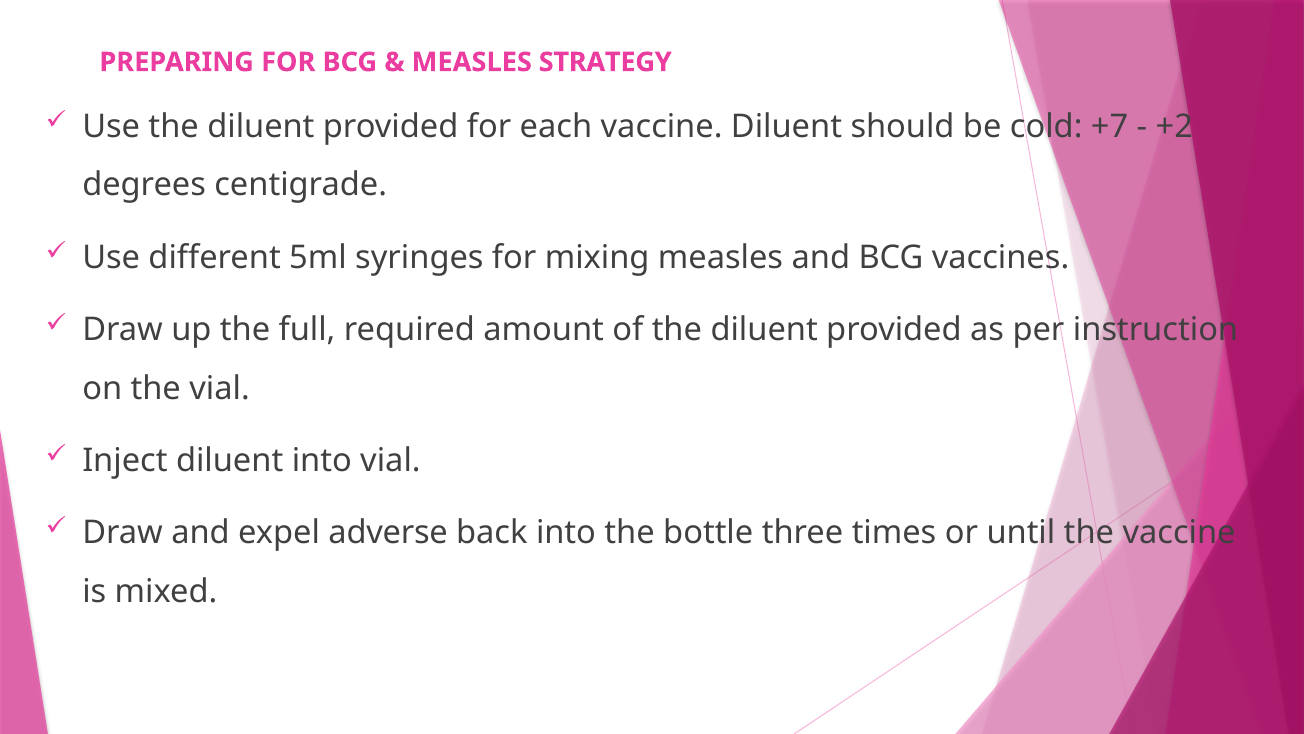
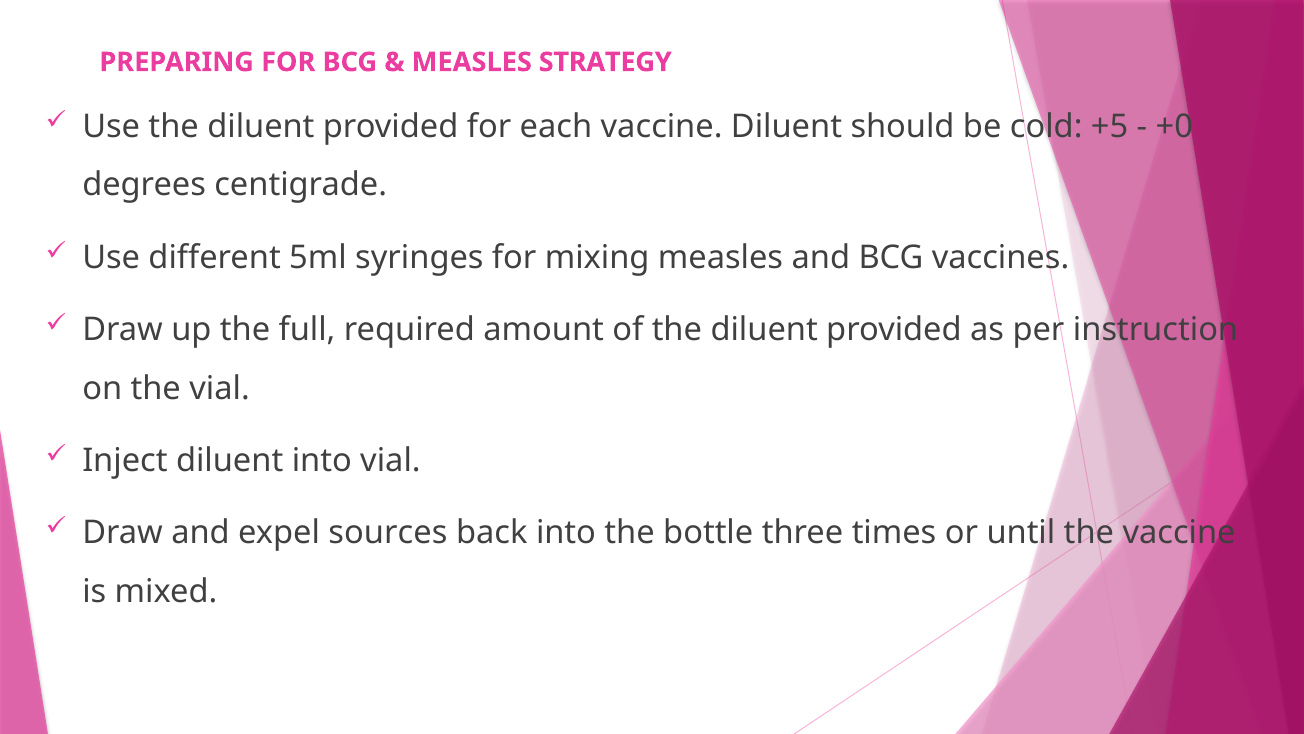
+7: +7 -> +5 (1110, 126)
+2: +2 -> +0 (1174, 126)
adverse: adverse -> sources (388, 533)
